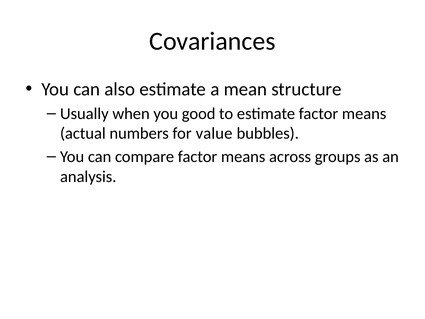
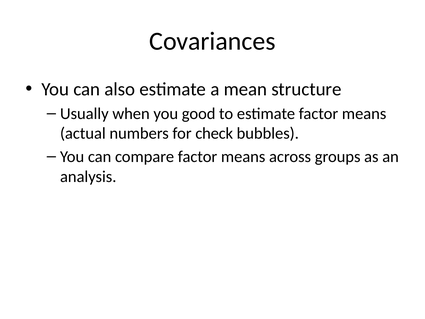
value: value -> check (214, 133)
